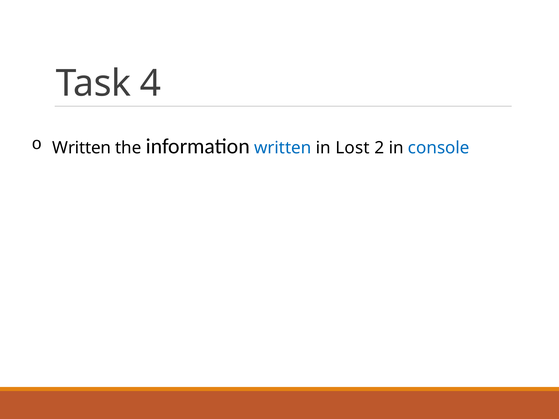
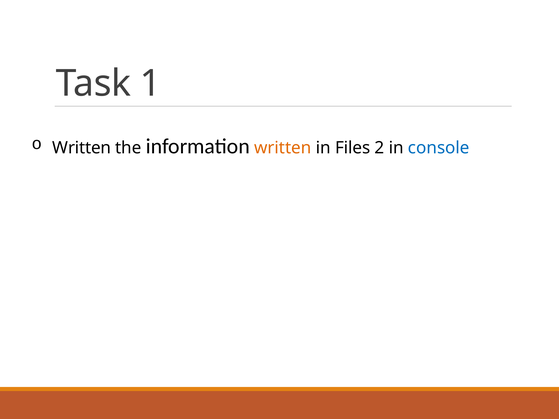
4: 4 -> 1 (151, 84)
written colour: blue -> orange (283, 148)
Lost: Lost -> Files (353, 148)
